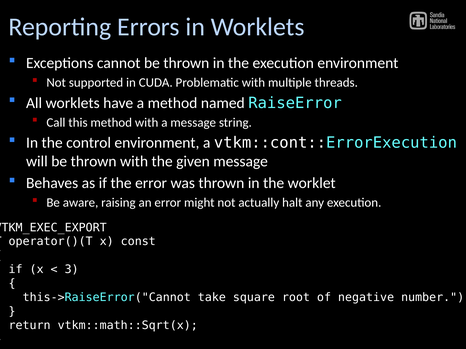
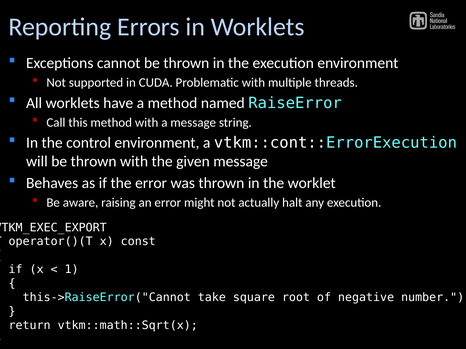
3: 3 -> 1 (72, 270)
